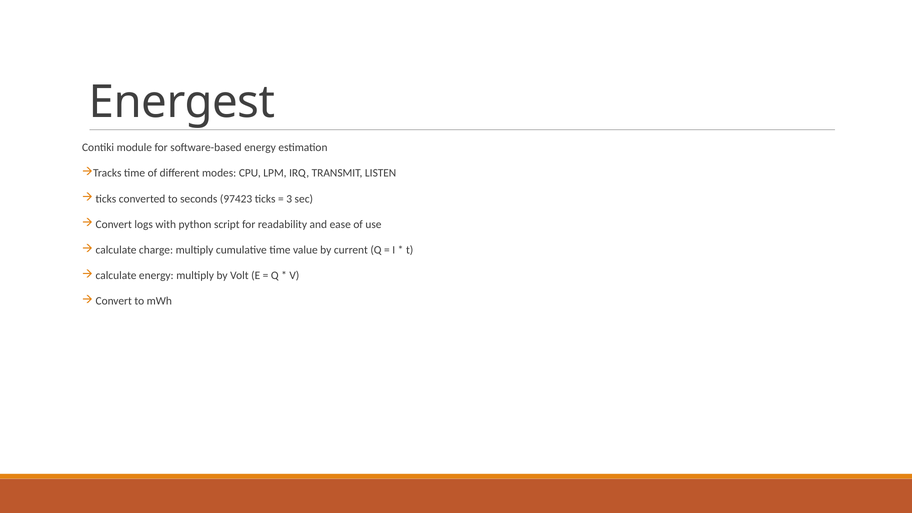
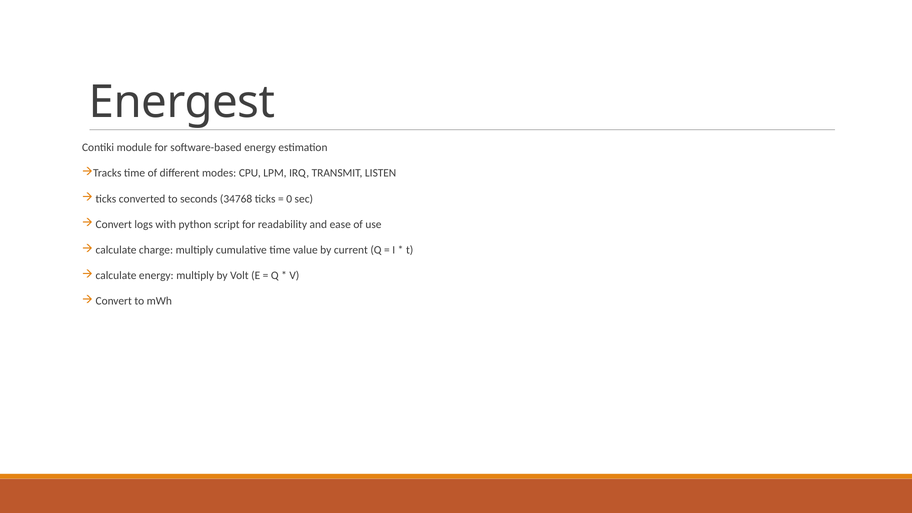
97423: 97423 -> 34768 (236, 199)
3: 3 -> 0 (289, 199)
